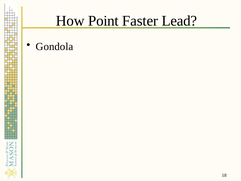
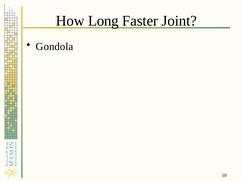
Point: Point -> Long (103, 21)
Lead: Lead -> Joint (179, 21)
